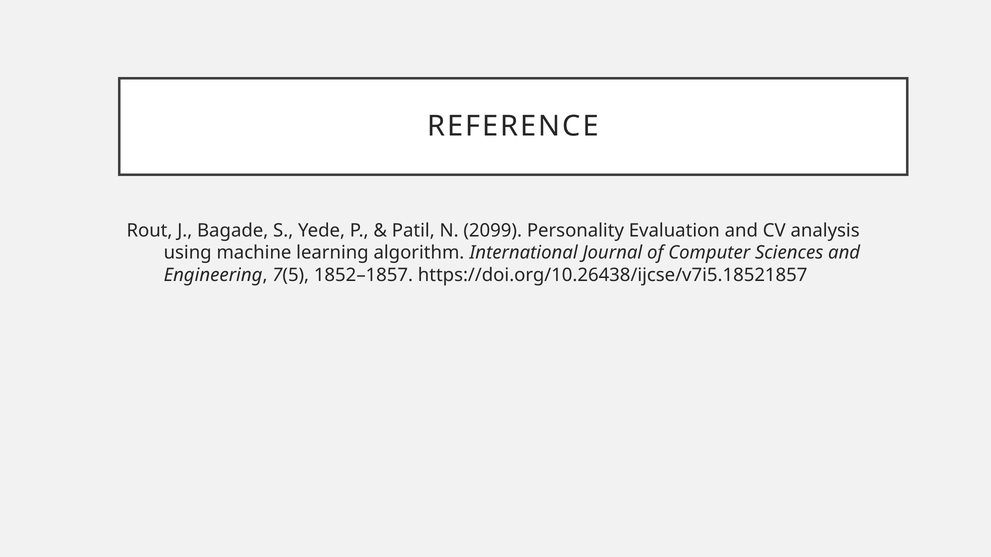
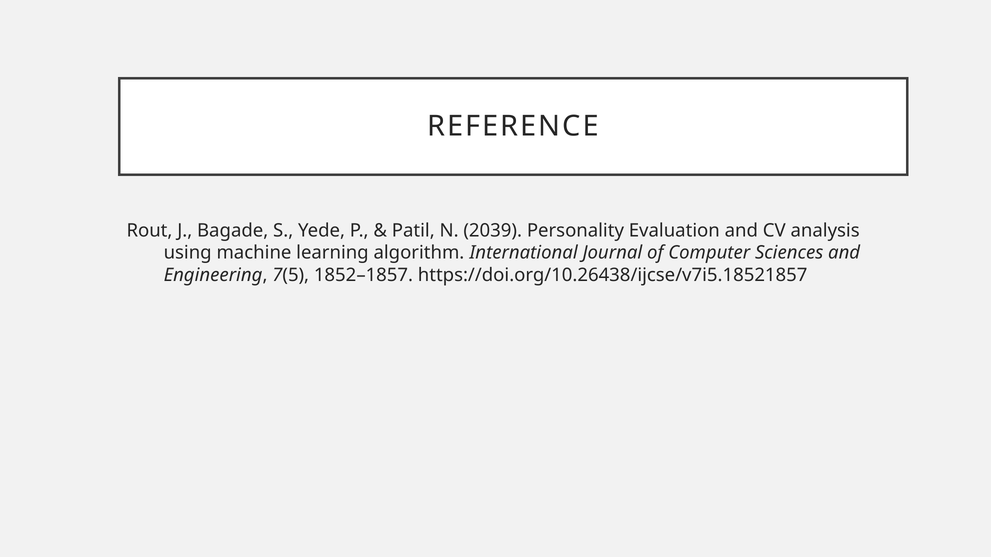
2099: 2099 -> 2039 (493, 231)
